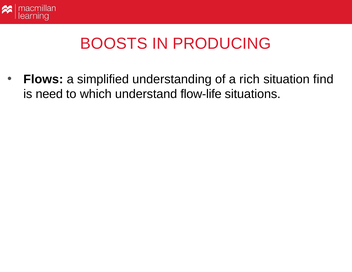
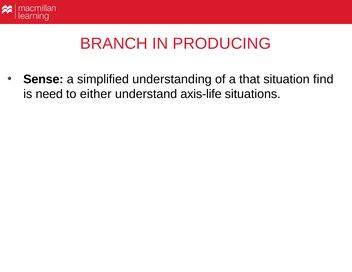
BOOSTS: BOOSTS -> BRANCH (114, 43)
Flows: Flows -> Sense (43, 79)
rich: rich -> that (250, 79)
which: which -> either (96, 94)
flow-life: flow-life -> axis-life (201, 94)
